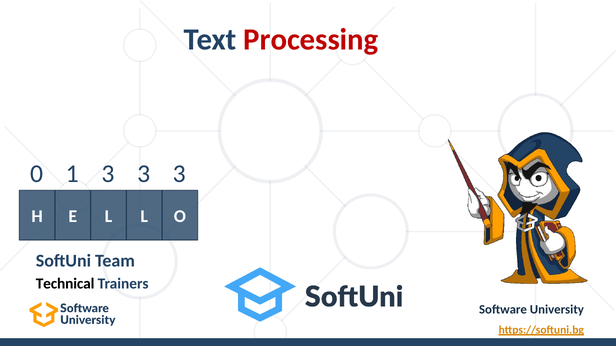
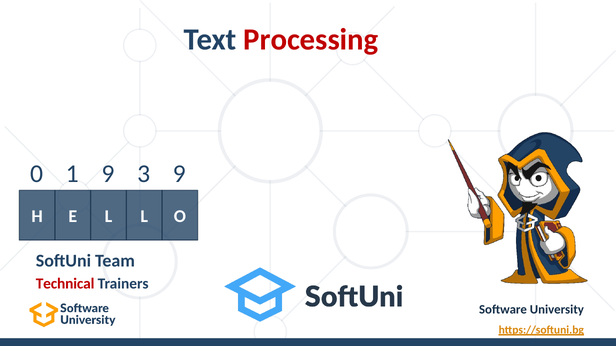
1 3: 3 -> 9 (108, 174)
3: 3 -> 9 (179, 174)
Technical colour: black -> red (65, 284)
